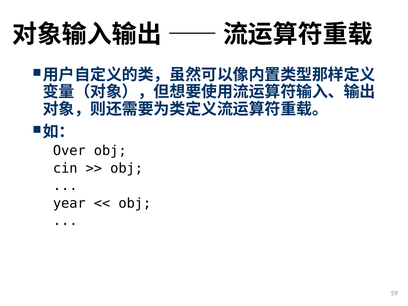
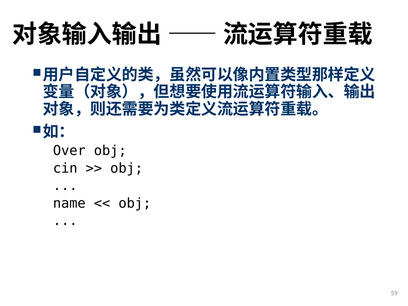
year: year -> name (69, 203)
